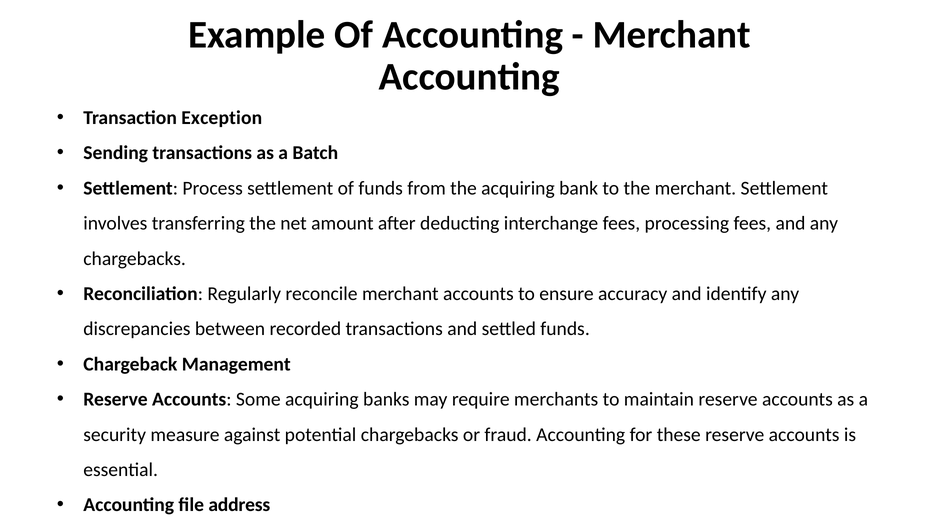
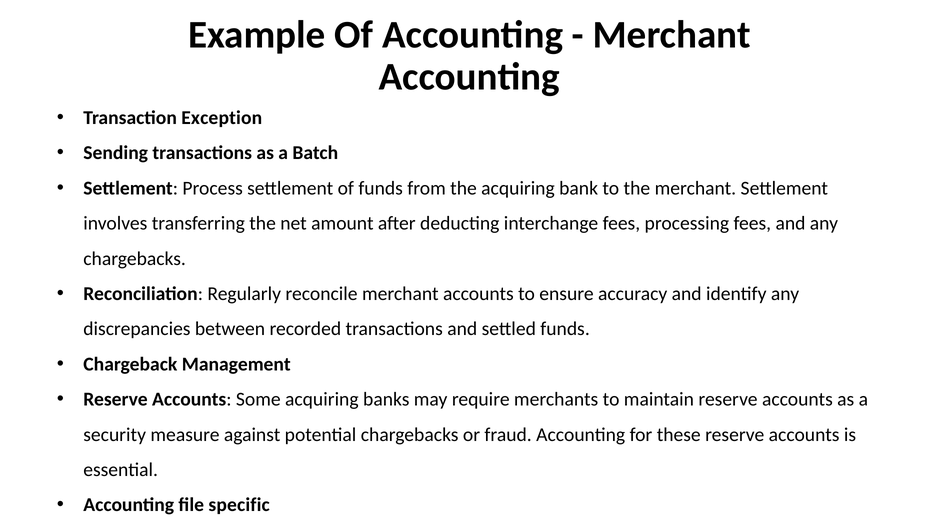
address: address -> specific (239, 505)
